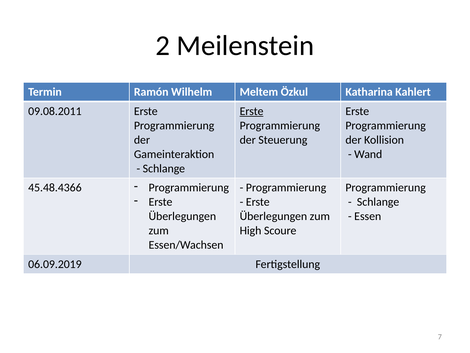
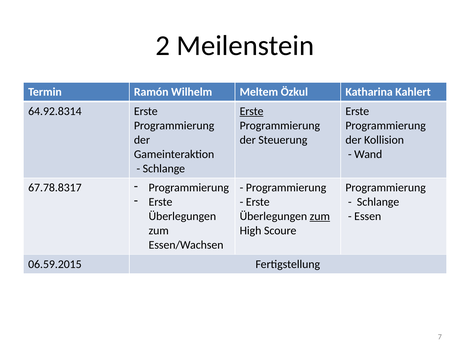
09.08.2011: 09.08.2011 -> 64.92.8314 (55, 111)
45.48.4366: 45.48.4366 -> 67.78.8317 (55, 187)
zum underline: none -> present (320, 216)
06.09.2019: 06.09.2019 -> 06.59.2015 (55, 264)
